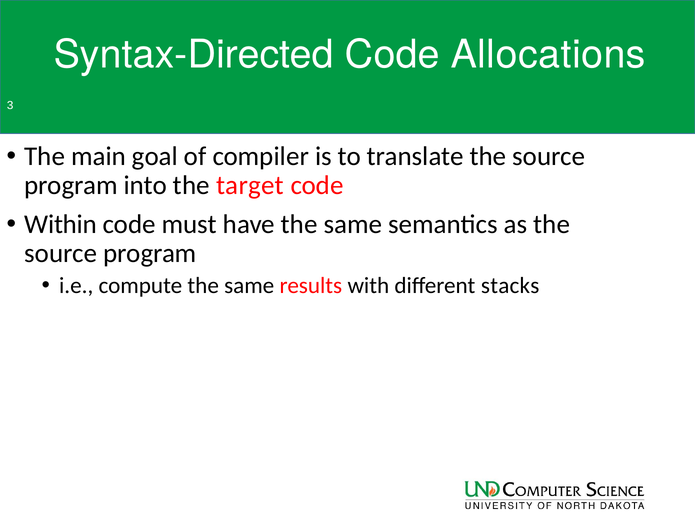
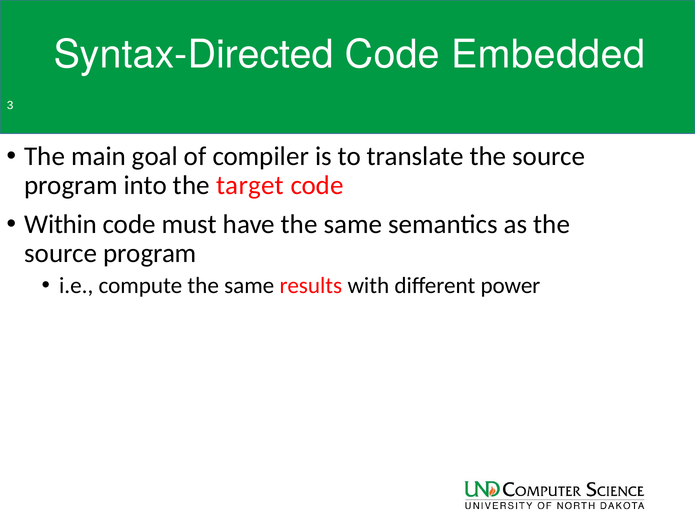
Allocations: Allocations -> Embedded (548, 55)
stacks: stacks -> power (510, 286)
